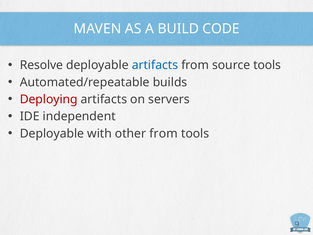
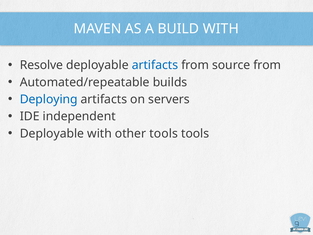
BUILD CODE: CODE -> WITH (221, 29)
source tools: tools -> from (267, 65)
Deploying colour: red -> blue (49, 99)
other from: from -> tools (164, 133)
